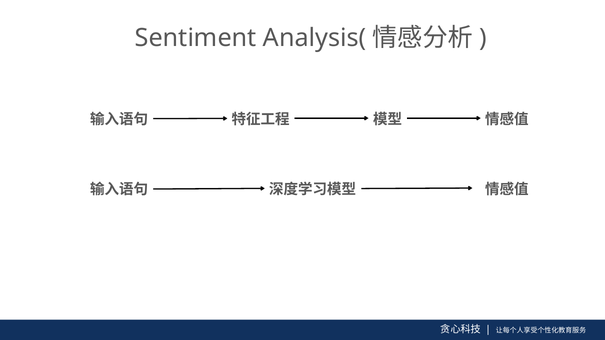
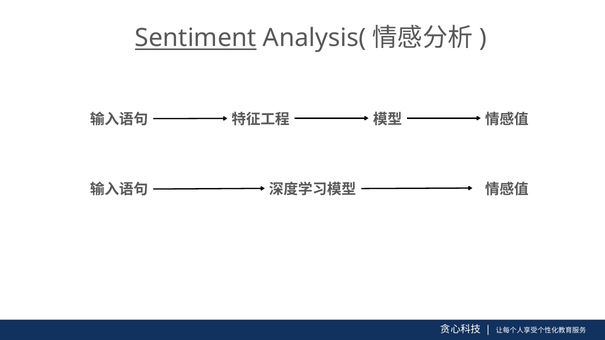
Sentiment underline: none -> present (196, 38)
